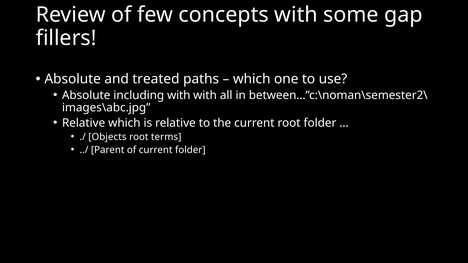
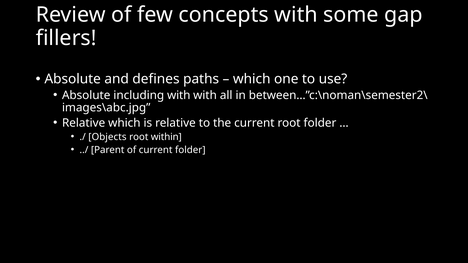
treated: treated -> defines (156, 79)
terms: terms -> within (166, 137)
